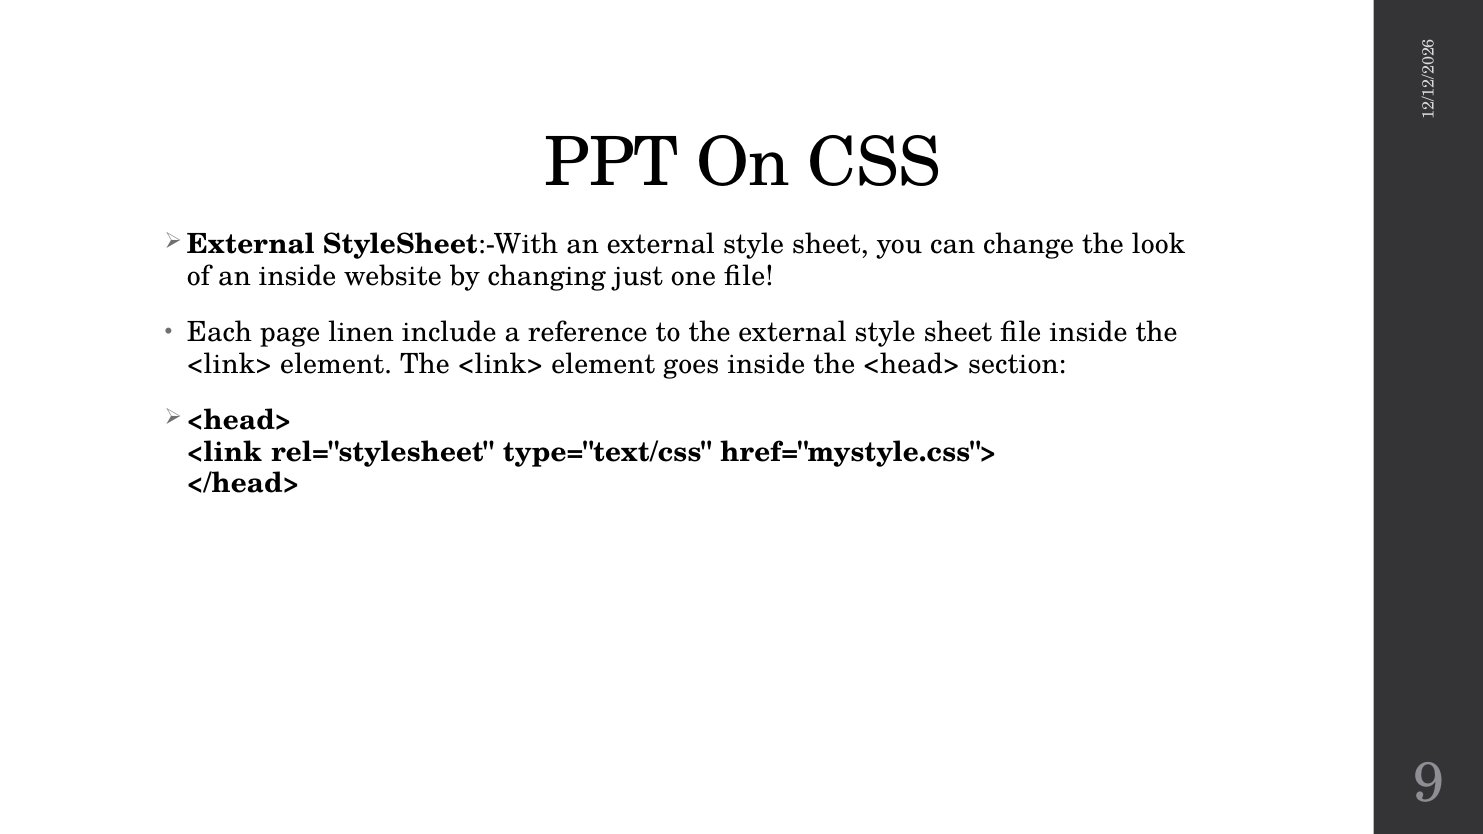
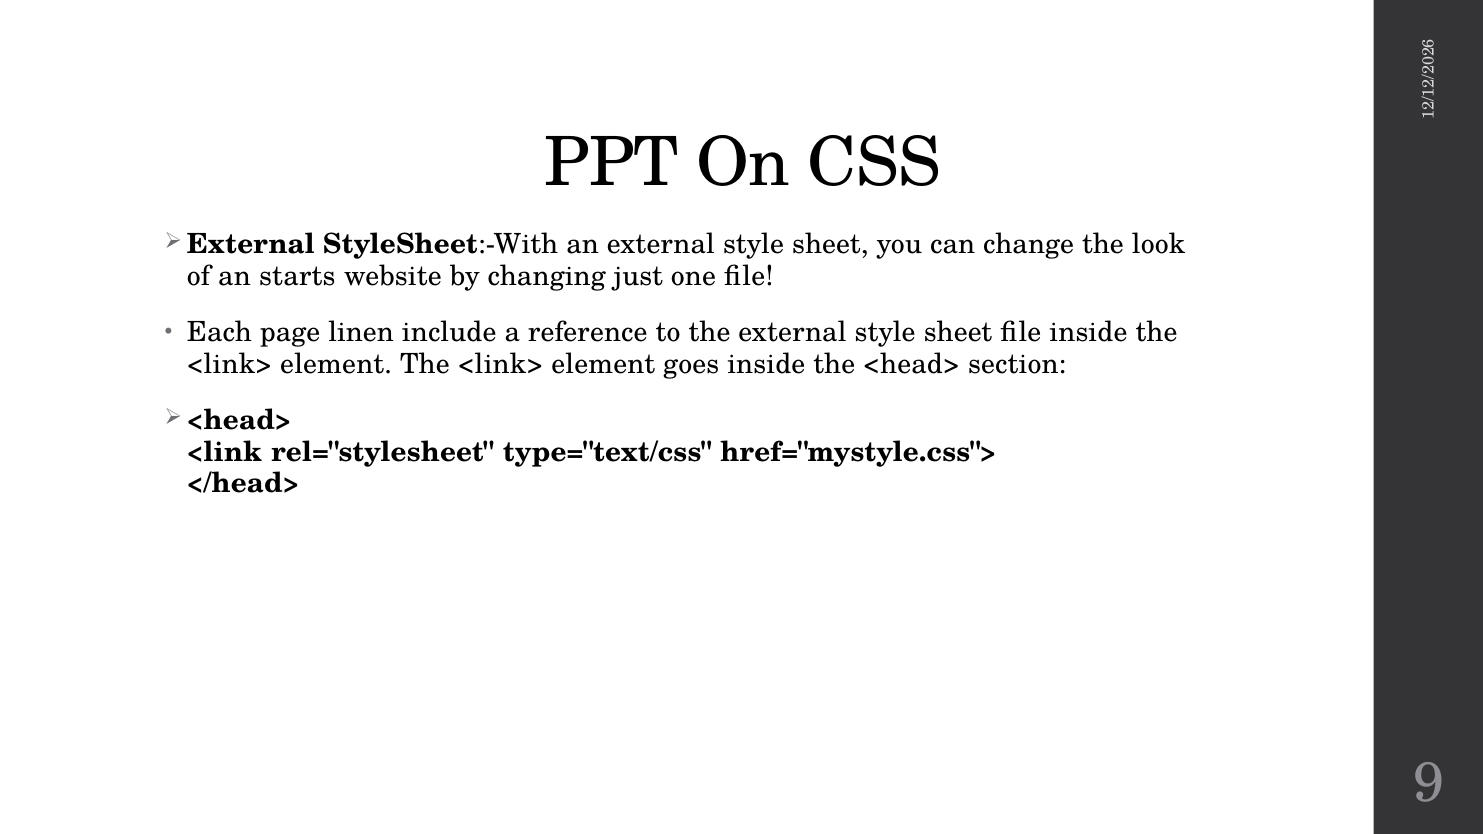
an inside: inside -> starts (297, 276)
